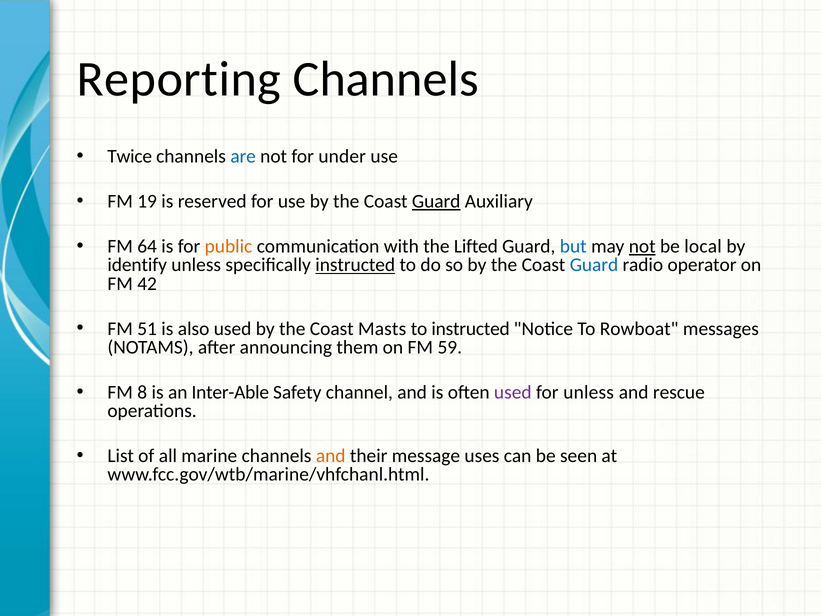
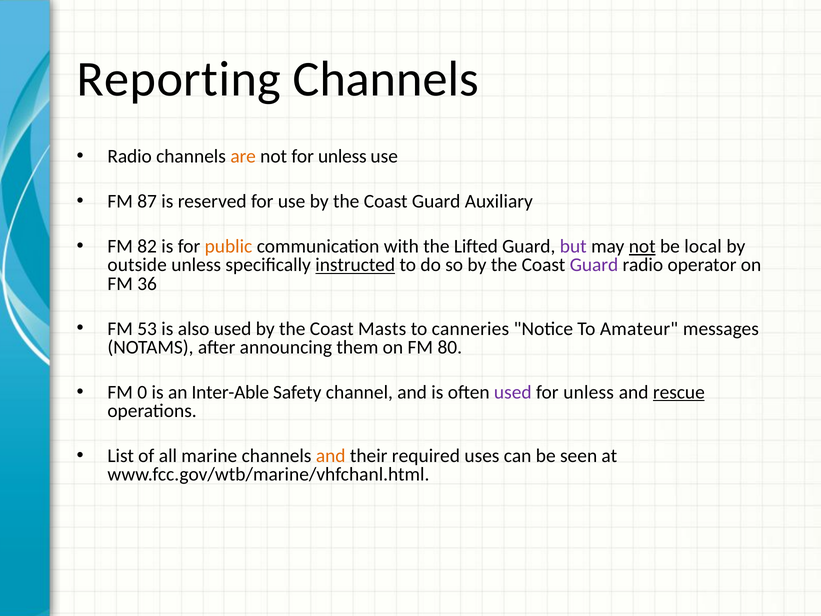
Twice: Twice -> Radio (130, 156)
are colour: blue -> orange (243, 156)
not for under: under -> unless (342, 156)
19: 19 -> 87 (147, 201)
Guard underline: present -> none (436, 201)
64: 64 -> 82 (147, 246)
but colour: blue -> purple (573, 246)
identify: identify -> outside (137, 265)
Guard colour: blue -> purple (594, 265)
42: 42 -> 36 (147, 284)
51: 51 -> 53 (147, 328)
to instructed: instructed -> canneries (470, 328)
Rowboat: Rowboat -> Amateur (639, 328)
59: 59 -> 80 (450, 347)
8: 8 -> 0 (142, 392)
rescue underline: none -> present (679, 392)
message: message -> required (426, 456)
